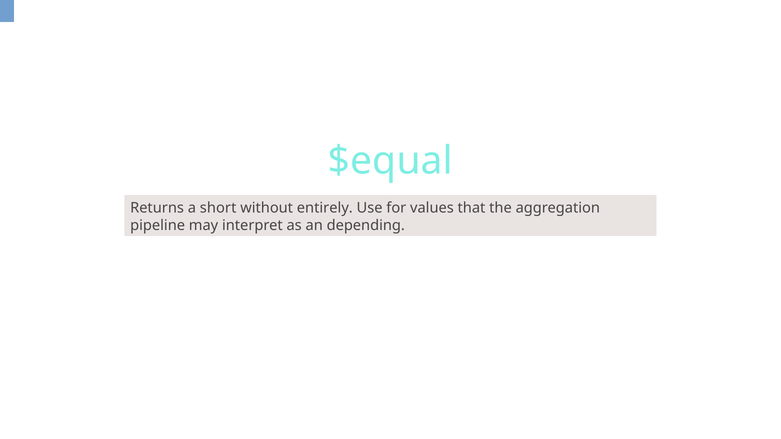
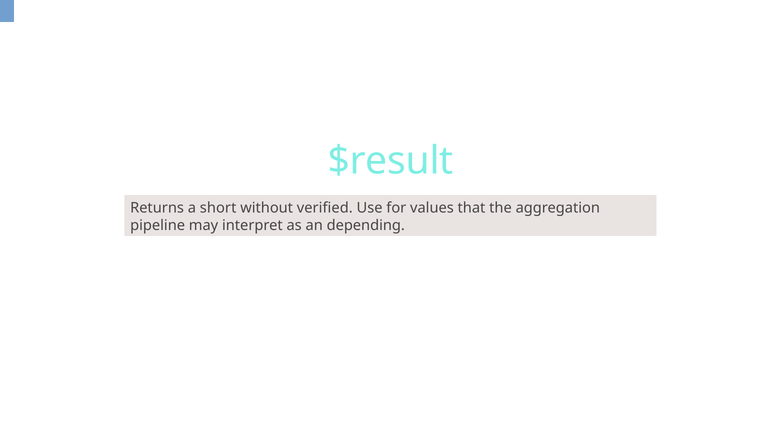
$equal: $equal -> $result (391, 161)
entirely: entirely -> verified (325, 208)
